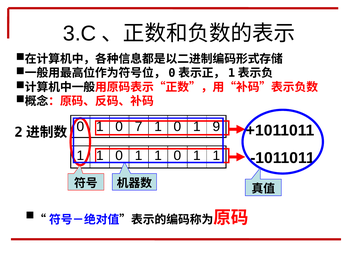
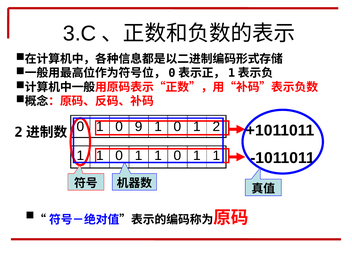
7: 7 -> 9 (139, 127)
9: 9 -> 2 (216, 127)
